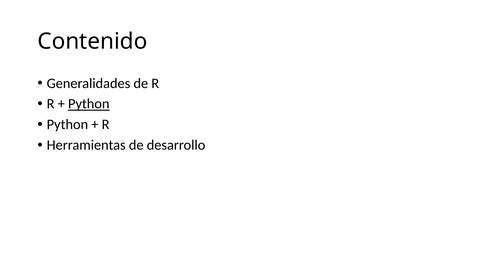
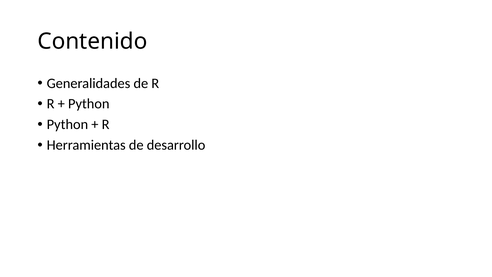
Python underline: present -> none (89, 104)
